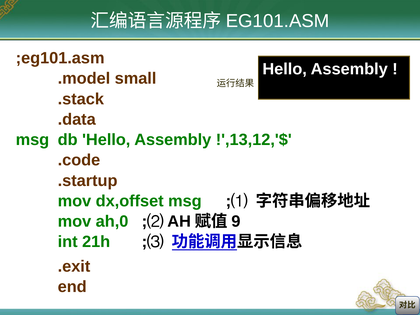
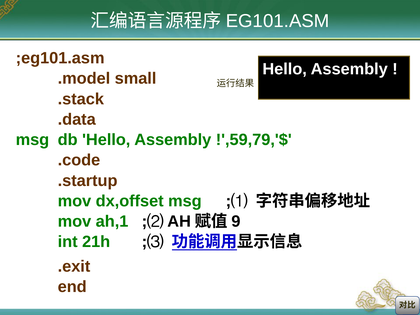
!',13,12,'$: !',13,12,'$ -> !',59,79,'$ (254, 140)
ah,0: ah,0 -> ah,1 (112, 221)
